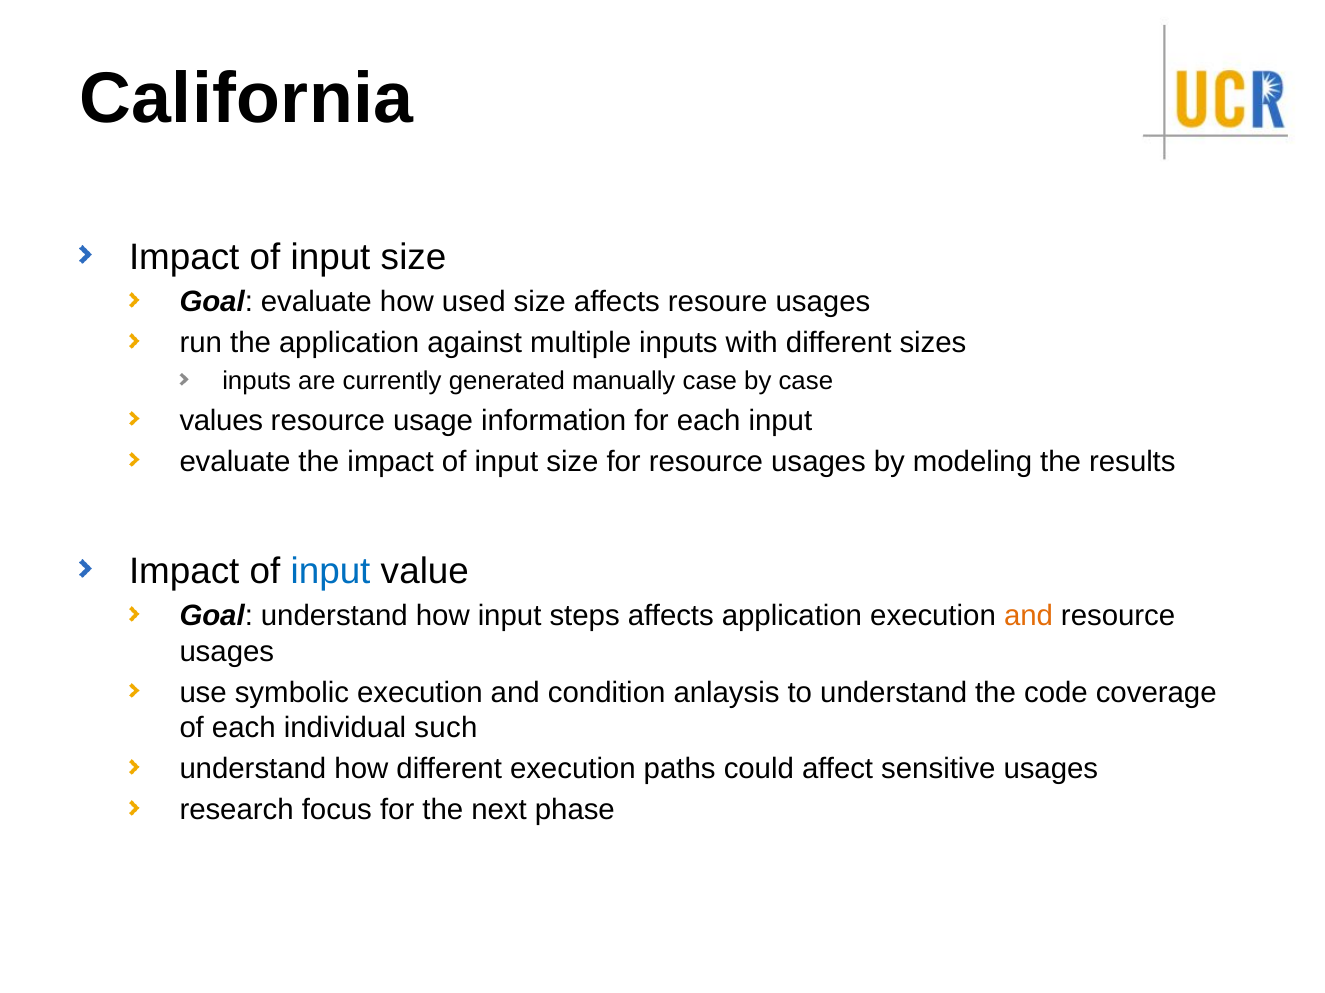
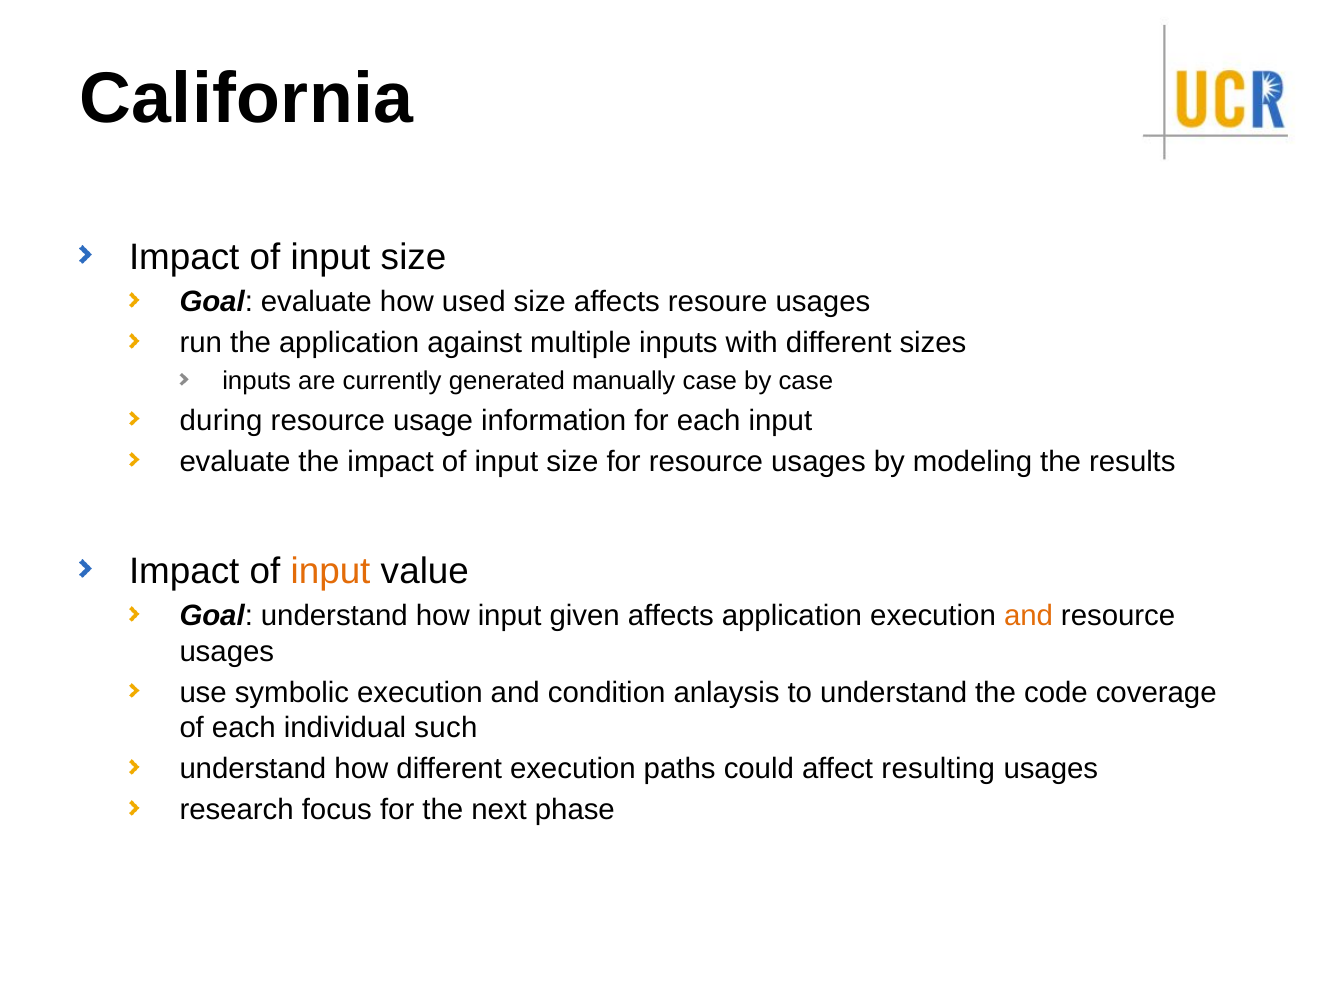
values: values -> during (221, 421)
input colour: blue -> orange (331, 571)
steps: steps -> given (585, 617)
sensitive: sensitive -> resulting (938, 770)
